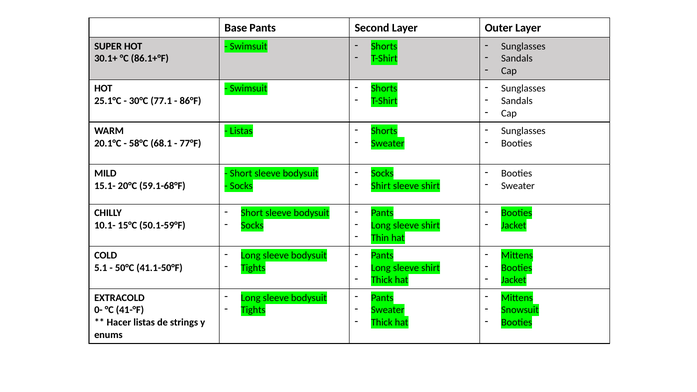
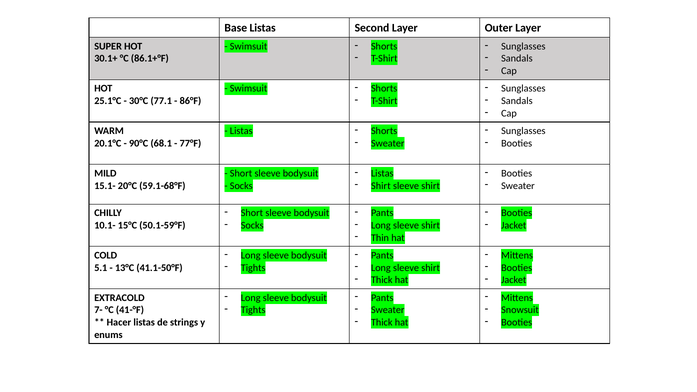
Base Pants: Pants -> Listas (263, 28)
58°C: 58°C -> 90°C (139, 143)
Socks: Socks -> Listas (382, 173)
50°C: 50°C -> 13°C (125, 268)
0-: 0- -> 7- (98, 310)
